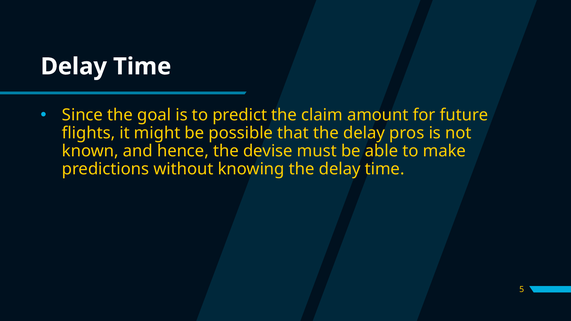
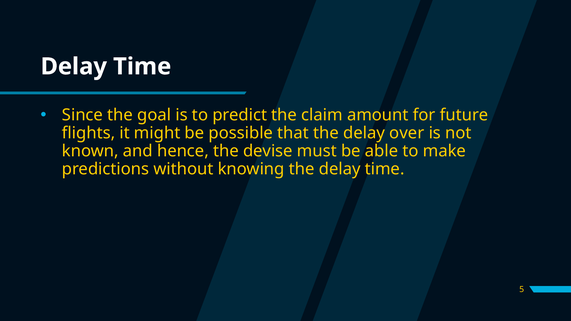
pros: pros -> over (407, 133)
